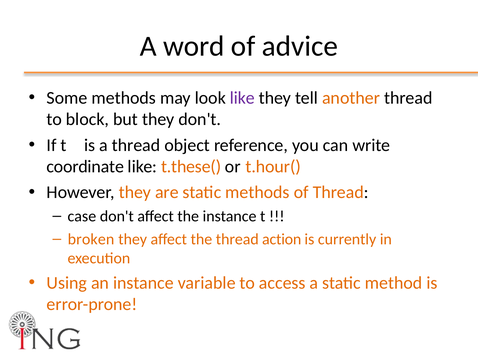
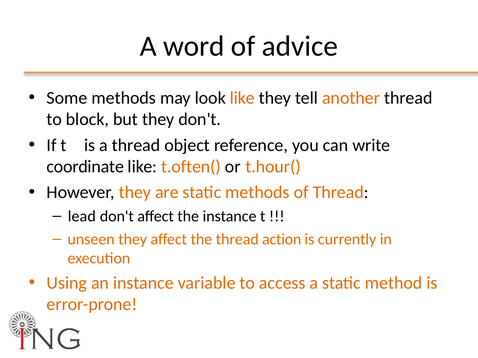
like colour: purple -> orange (242, 98)
t.these(: t.these( -> t.often( (191, 167)
case: case -> lead (82, 217)
broken: broken -> unseen (91, 239)
